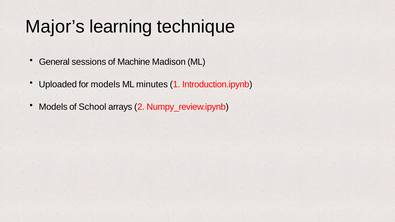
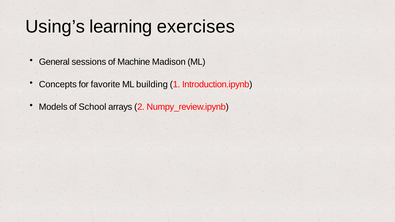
Major’s: Major’s -> Using’s (55, 27)
technique: technique -> exercises (196, 27)
Uploaded: Uploaded -> Concepts (58, 84)
for models: models -> favorite (105, 84)
minutes: minutes -> building (152, 84)
